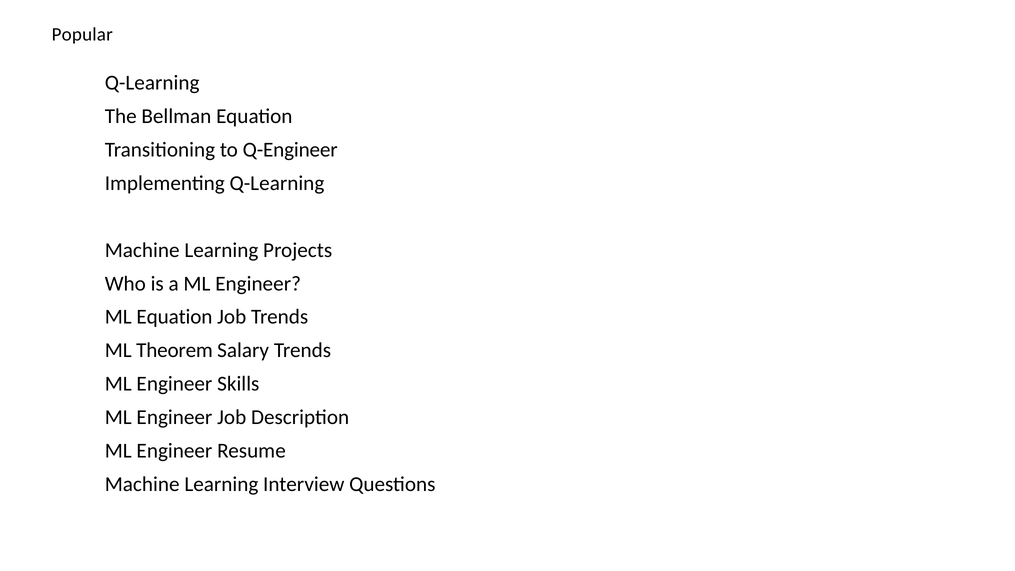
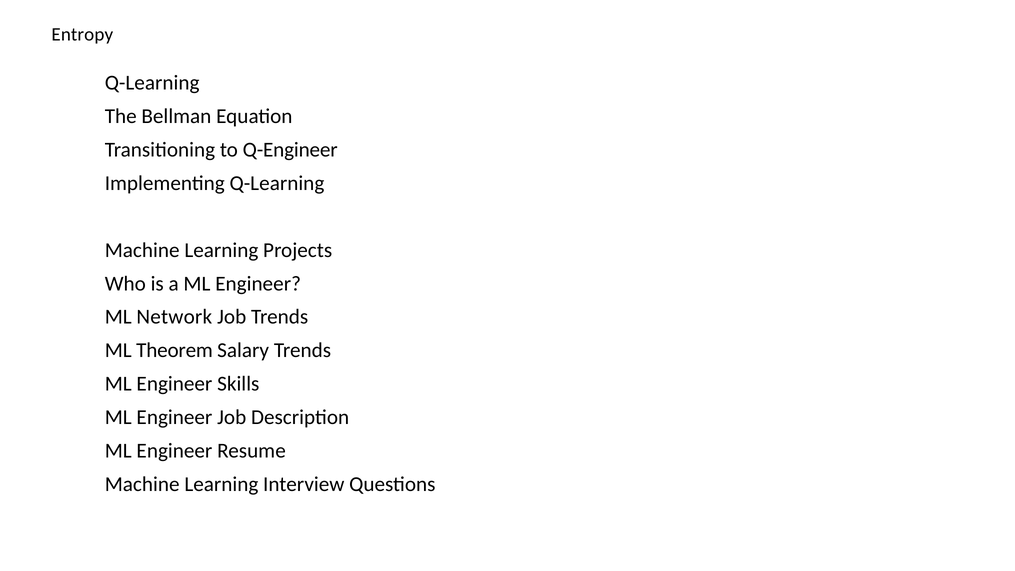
Popular: Popular -> Entropy (82, 35)
ML Equation: Equation -> Network (174, 317)
